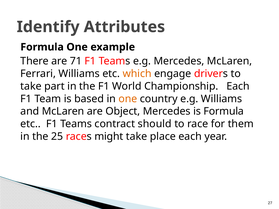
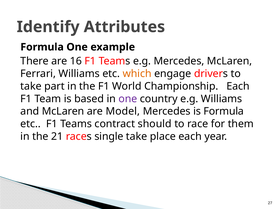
71: 71 -> 16 (76, 61)
one colour: orange -> purple (128, 99)
Object: Object -> Model (123, 111)
25: 25 -> 21 (57, 137)
might: might -> single (109, 137)
